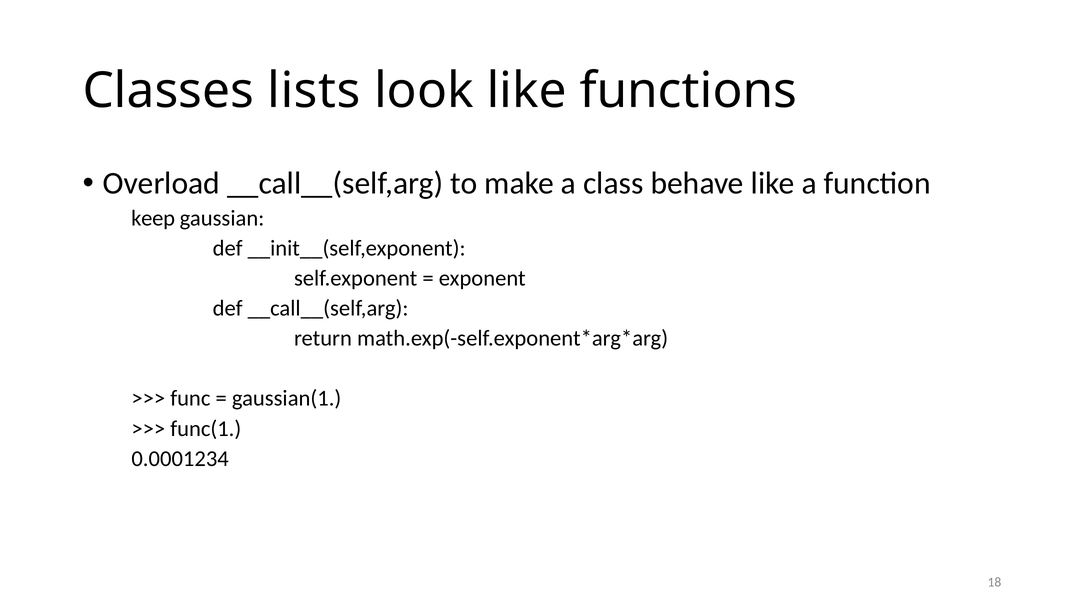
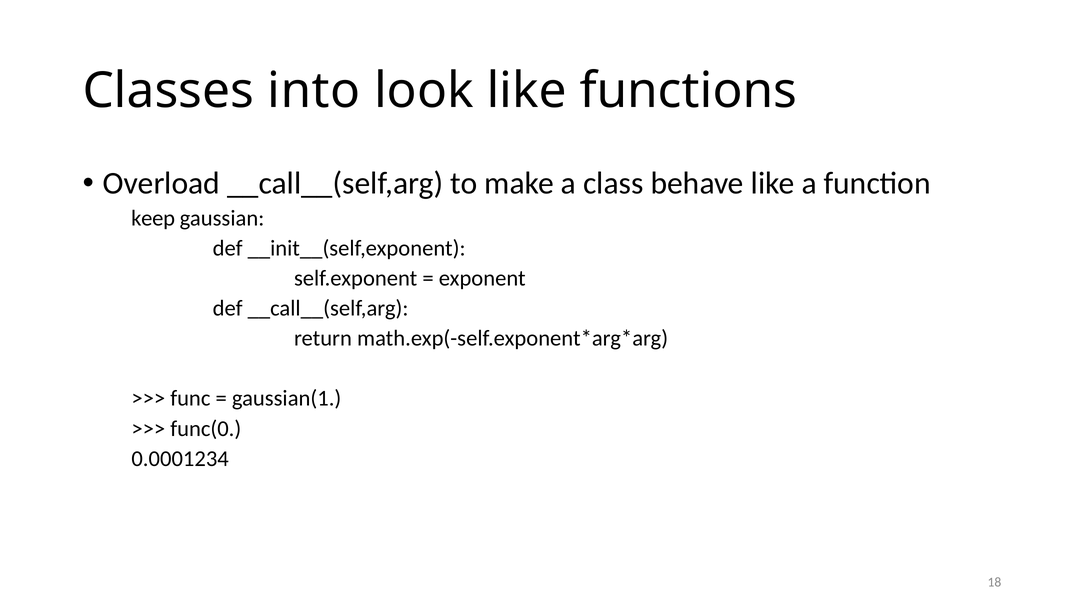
lists: lists -> into (314, 91)
func(1: func(1 -> func(0 (206, 428)
